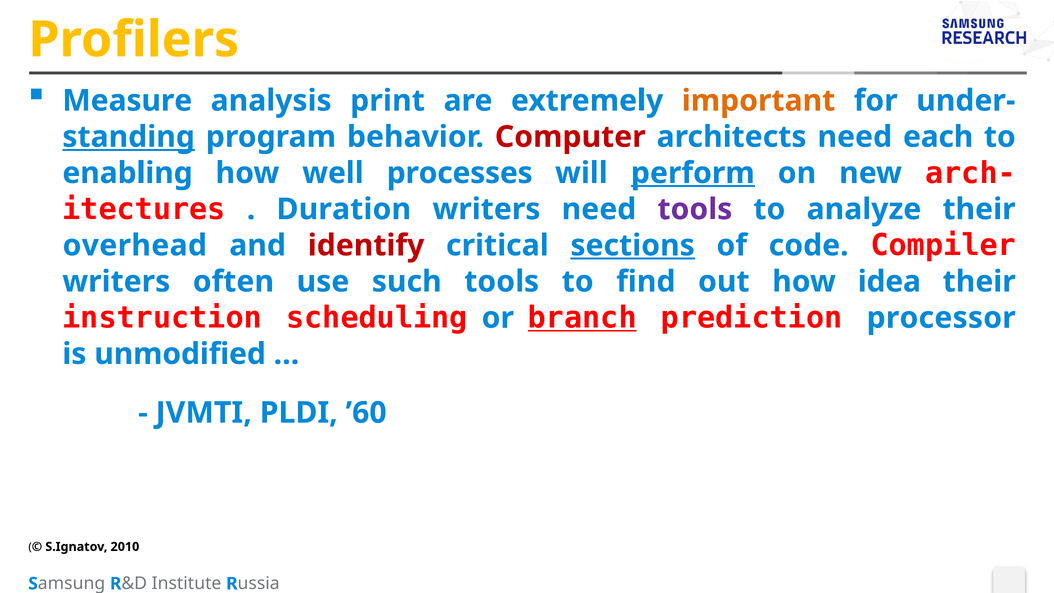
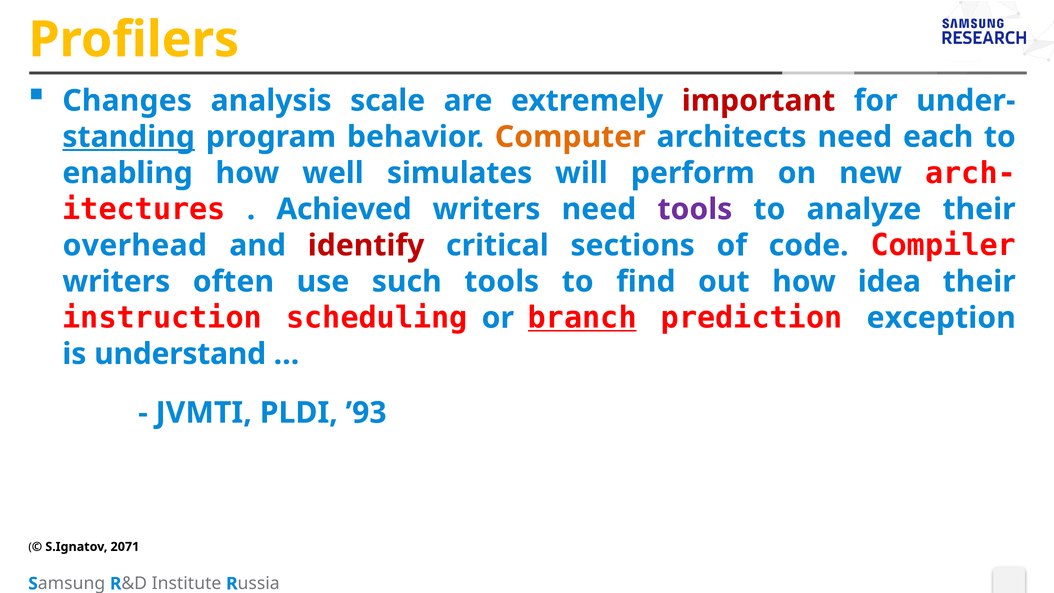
Measure: Measure -> Changes (127, 101)
print: print -> scale (388, 101)
important colour: orange -> red (758, 101)
Computer colour: red -> orange (570, 137)
processes: processes -> simulates (460, 173)
perform underline: present -> none (693, 173)
Duration: Duration -> Achieved (344, 209)
sections underline: present -> none (633, 245)
processor: processor -> exception (941, 318)
unmodified: unmodified -> understand (180, 354)
’60: ’60 -> ’93 (366, 413)
2010: 2010 -> 2071 (125, 547)
